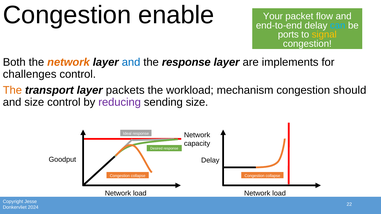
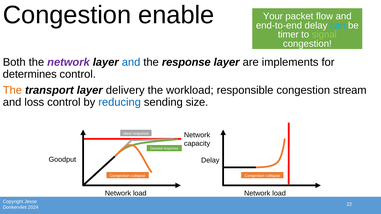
ports: ports -> timer (288, 35)
signal colour: yellow -> light green (324, 35)
network colour: orange -> purple (68, 62)
challenges: challenges -> determines (30, 74)
packets: packets -> delivery (125, 90)
mechanism: mechanism -> responsible (245, 90)
should: should -> stream (350, 90)
and size: size -> loss (34, 102)
reducing colour: purple -> blue (120, 102)
